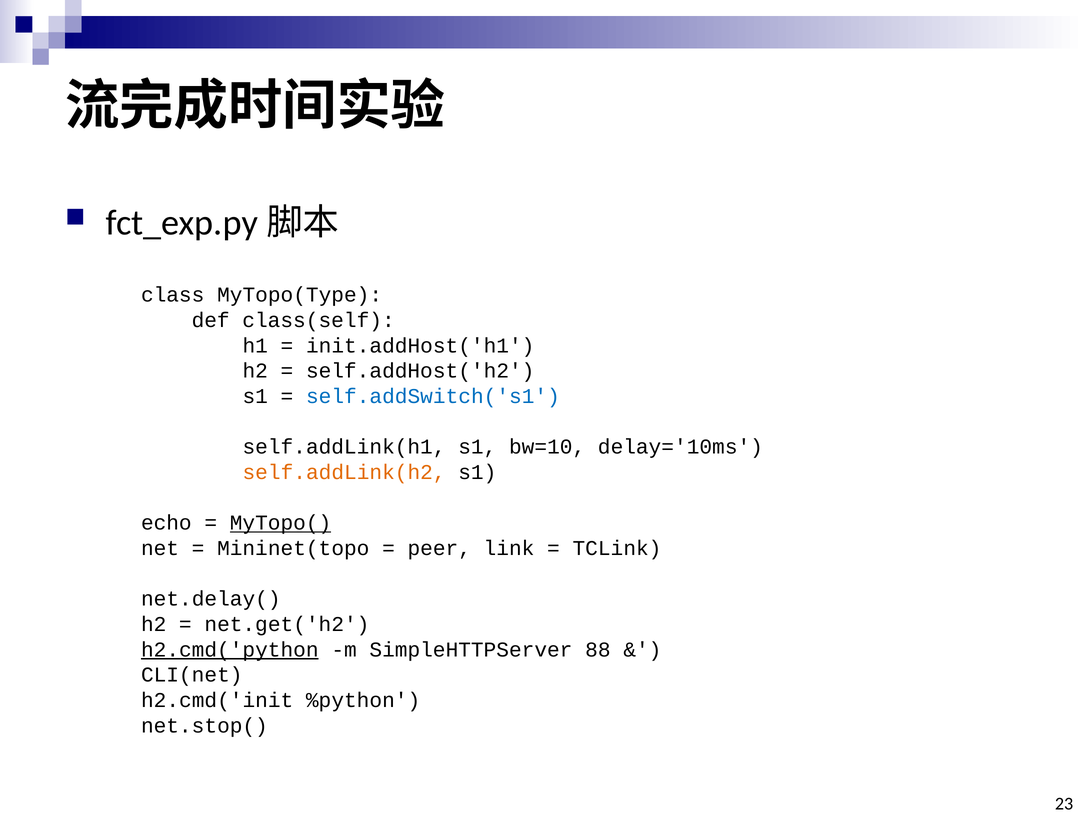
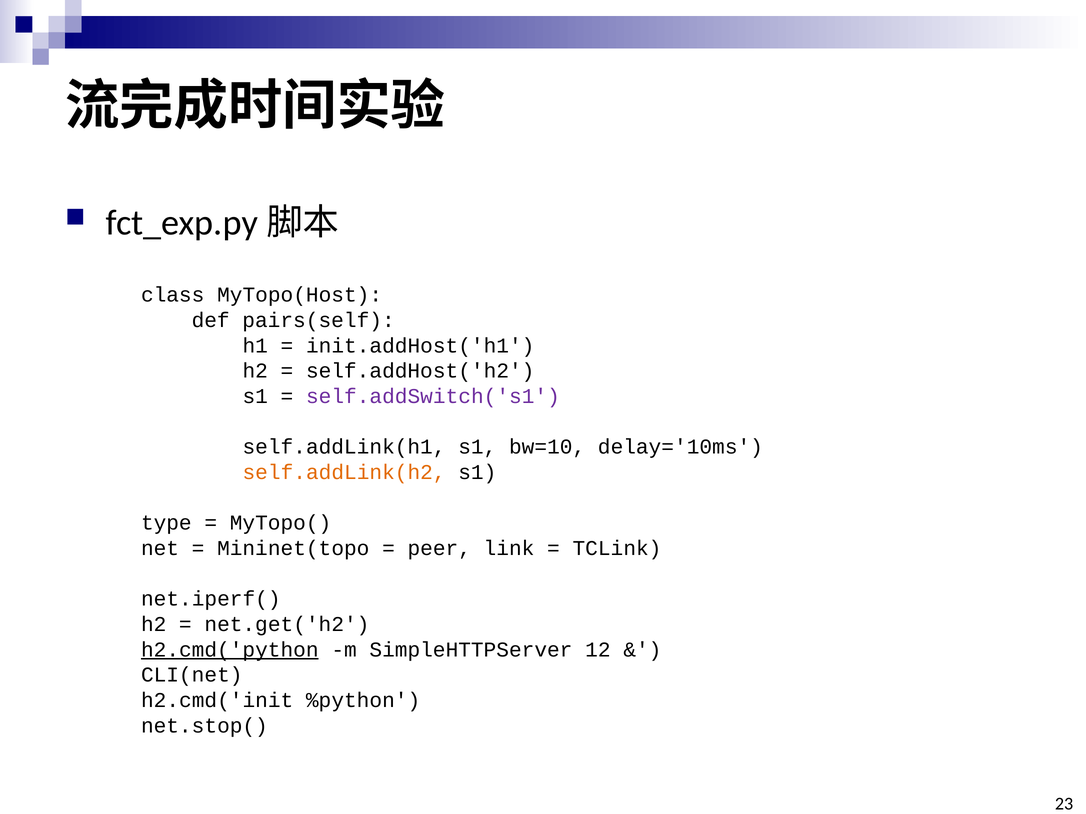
MyTopo(Type: MyTopo(Type -> MyTopo(Host (300, 295)
class(self: class(self -> pairs(self (319, 320)
self.addSwitch('s1 colour: blue -> purple (433, 396)
echo: echo -> type (166, 523)
MyTopo( underline: present -> none (281, 523)
net.delay(: net.delay( -> net.iperf( (211, 599)
88: 88 -> 12 (598, 650)
